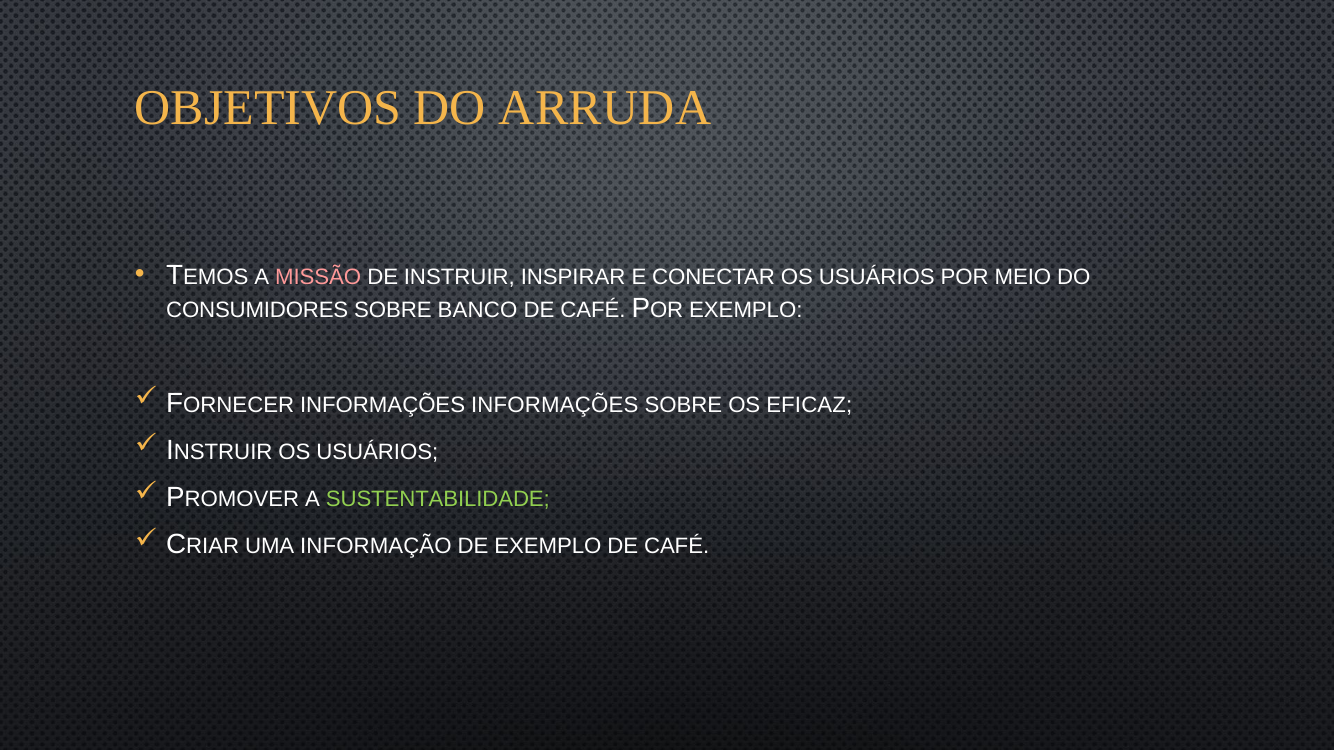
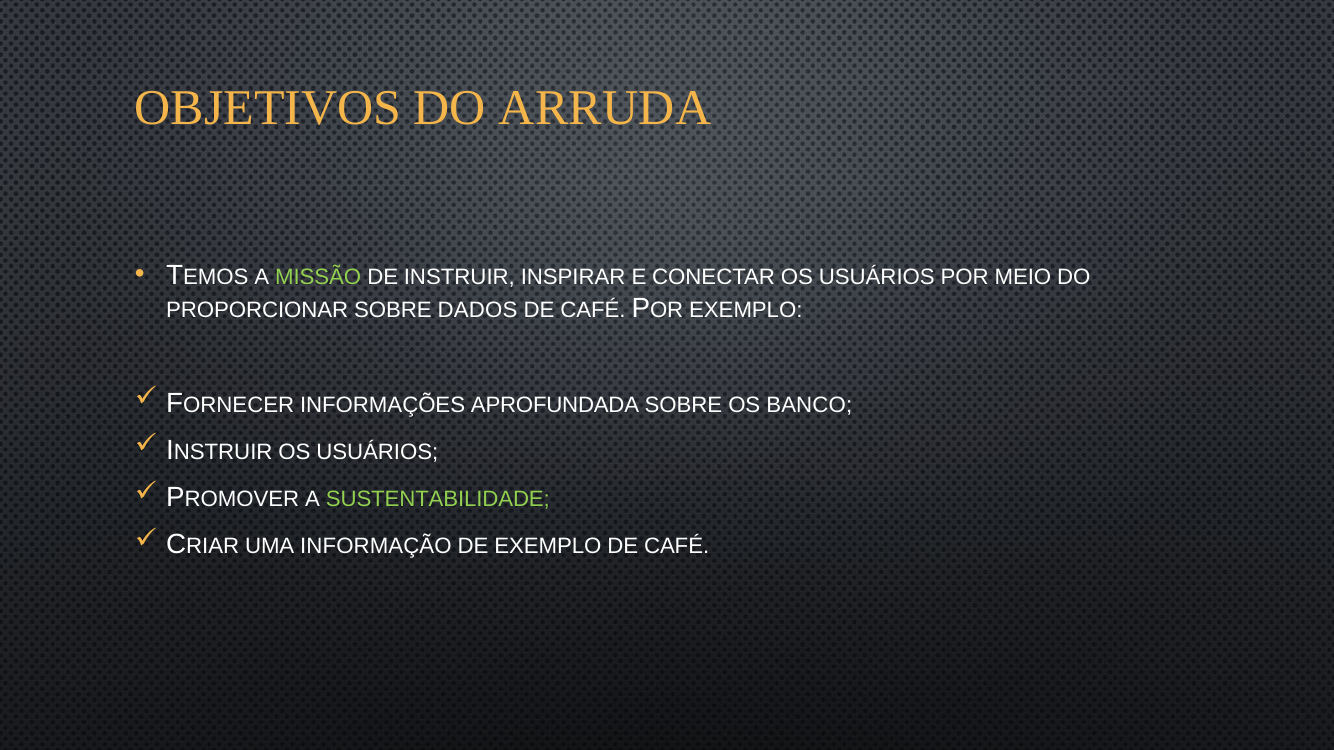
MISSÃO colour: pink -> light green (318, 277)
CONSUMIDORES: CONSUMIDORES -> PROPORCIONAR (257, 310)
BANCO: BANCO -> DADOS (478, 310)
INFORMAÇÕES INFORMAÇÕES: INFORMAÇÕES -> APROFUNDADA (555, 405)
EFICAZ: EFICAZ -> BANCO (809, 405)
